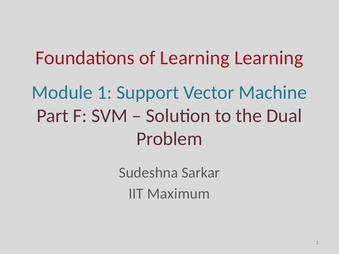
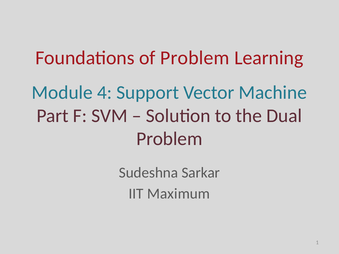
of Learning: Learning -> Problem (195, 58)
Module 1: 1 -> 4 (105, 93)
